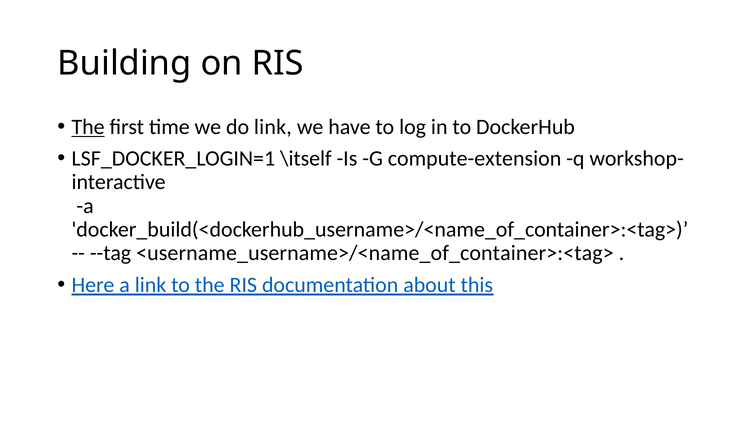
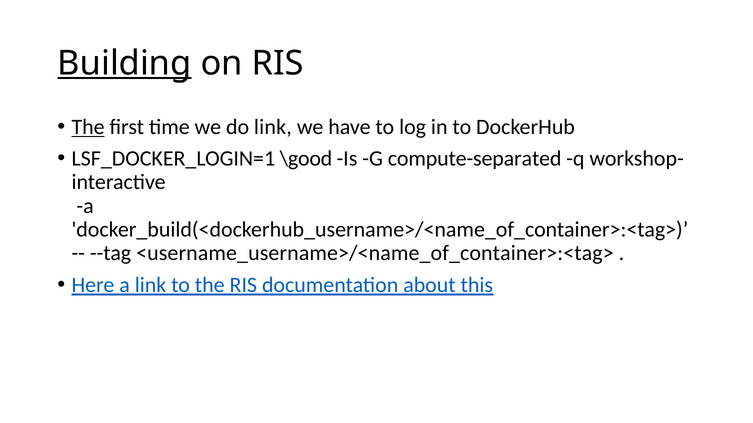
Building underline: none -> present (124, 63)
\itself: \itself -> \good (306, 159)
compute-extension: compute-extension -> compute-separated (475, 159)
